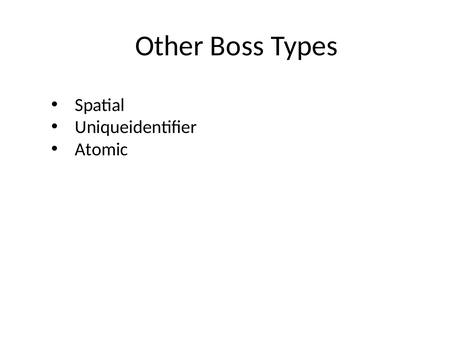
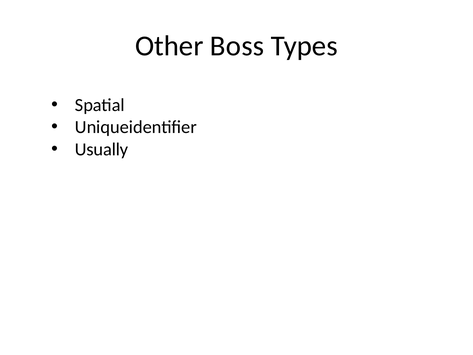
Atomic: Atomic -> Usually (102, 149)
